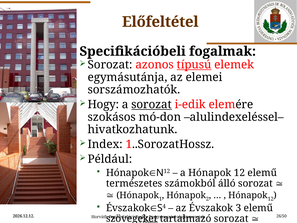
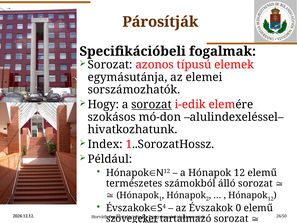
Előfeltétel: Előfeltétel -> Párosítják (160, 22)
típusú underline: present -> none (194, 65)
az Évszakok 3: 3 -> 0 (238, 208)
